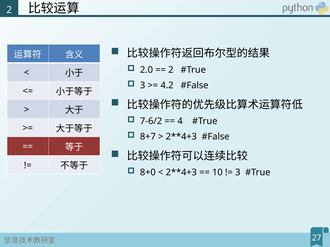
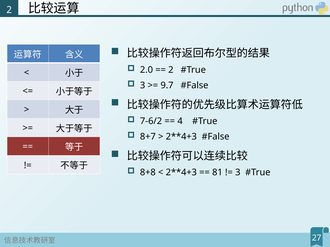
4.2: 4.2 -> 9.7 (167, 85)
8+0: 8+0 -> 8+8 (148, 173)
10: 10 -> 81 (217, 173)
